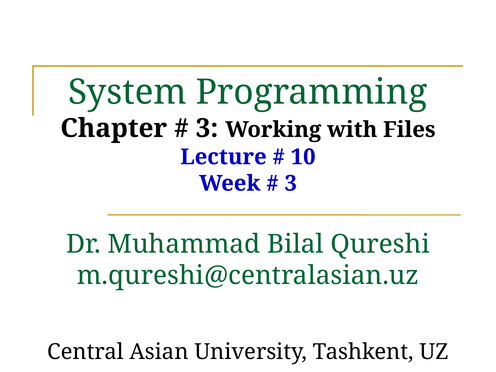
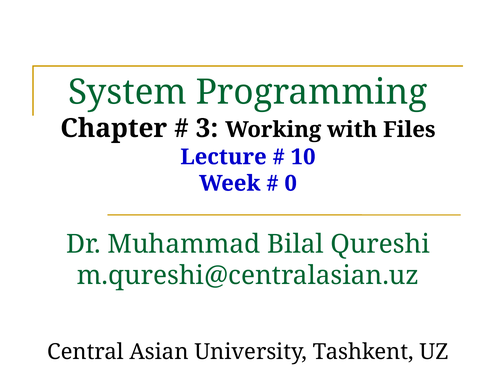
3: 3 -> 0 (291, 183)
